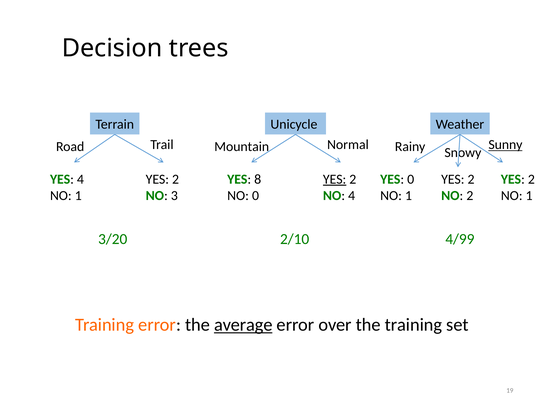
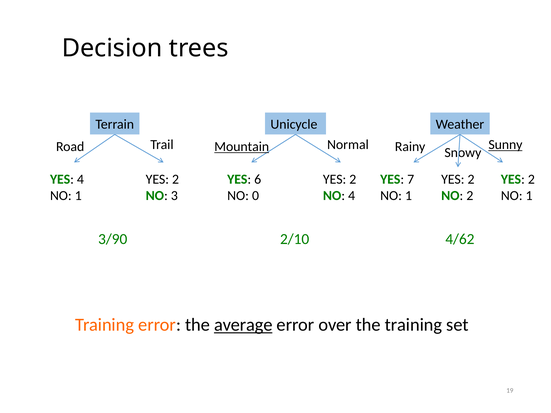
Mountain underline: none -> present (242, 147)
8: 8 -> 6 (258, 179)
YES underline: present -> none (335, 179)
YES 0: 0 -> 7 (411, 179)
3/20: 3/20 -> 3/90 (113, 239)
4/99: 4/99 -> 4/62 (460, 239)
